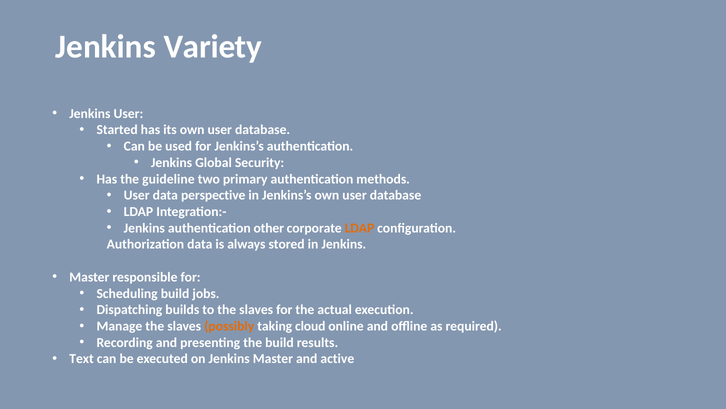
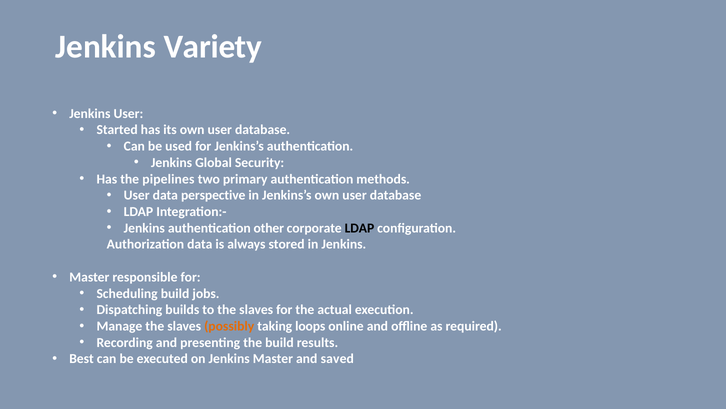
guideline: guideline -> pipelines (168, 179)
LDAP colour: orange -> black (359, 228)
cloud: cloud -> loops (310, 326)
Text: Text -> Best (82, 358)
active: active -> saved (337, 358)
